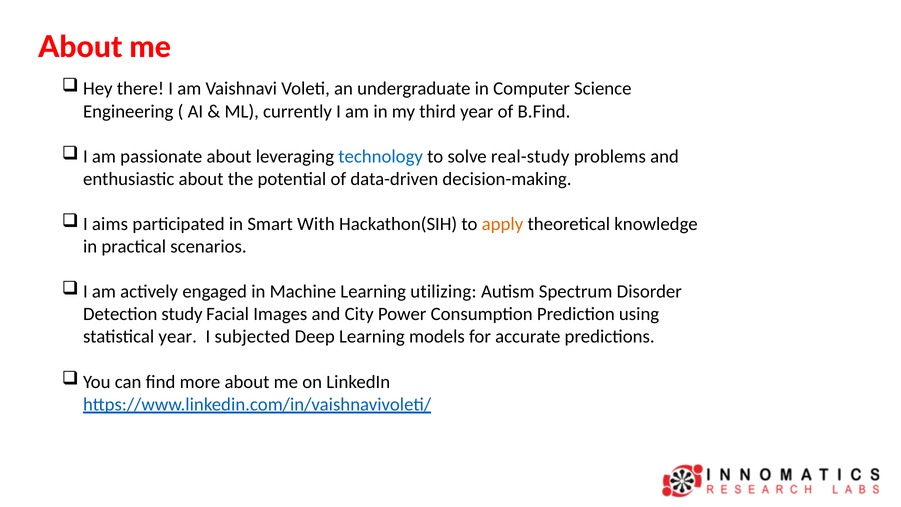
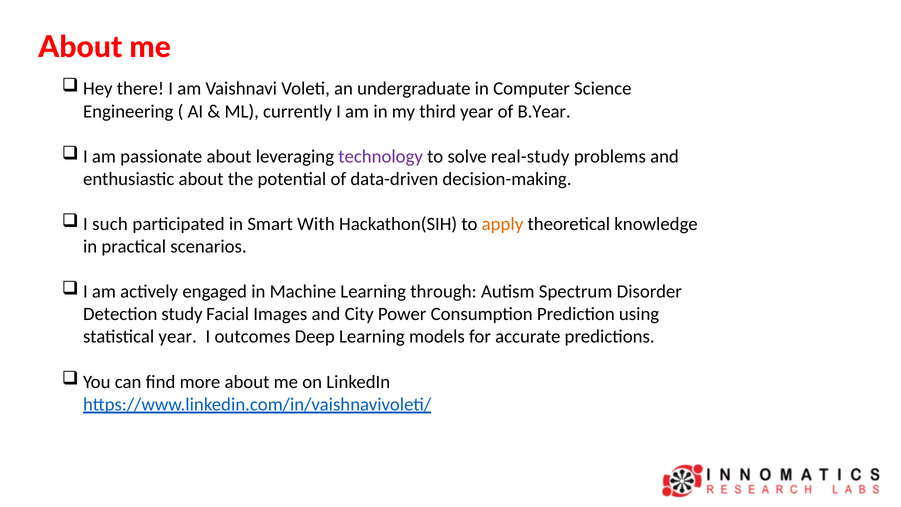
B.Find: B.Find -> B.Year (544, 111)
technology colour: blue -> purple (381, 156)
aims: aims -> such (110, 224)
utilizing: utilizing -> through (444, 292)
subjected: subjected -> outcomes (252, 337)
